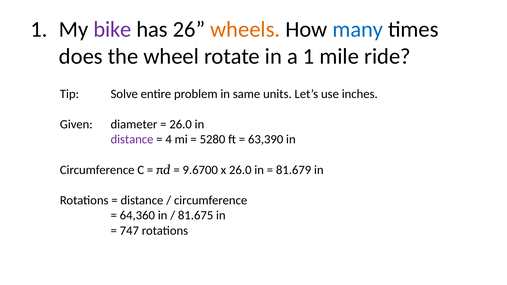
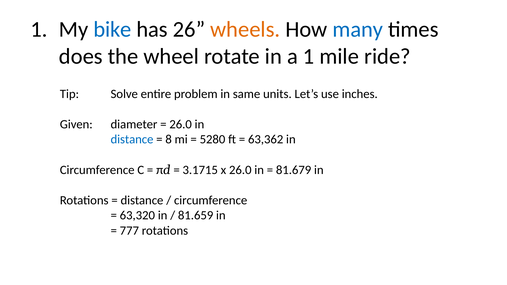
bike colour: purple -> blue (112, 29)
distance colour: purple -> blue (132, 140)
4: 4 -> 8 (169, 140)
63,390: 63,390 -> 63,362 (266, 140)
9.6700: 9.6700 -> 3.1715 (200, 170)
64,360: 64,360 -> 63,320 (137, 216)
81.675: 81.675 -> 81.659 (196, 216)
747: 747 -> 777 (129, 231)
